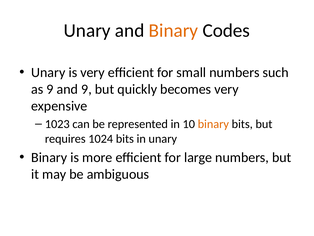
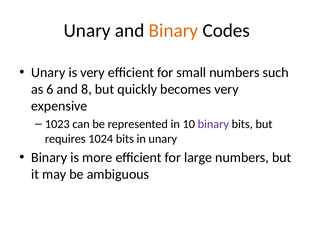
as 9: 9 -> 6 (50, 89)
and 9: 9 -> 8 (86, 89)
binary colour: orange -> purple (213, 124)
